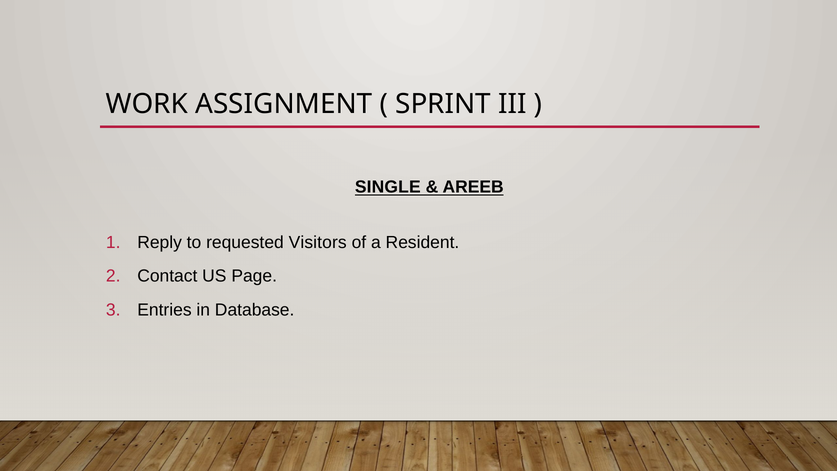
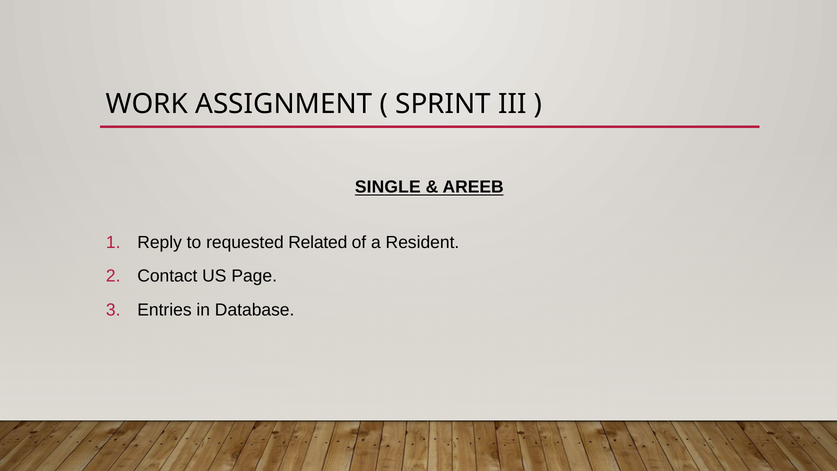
Visitors: Visitors -> Related (318, 242)
